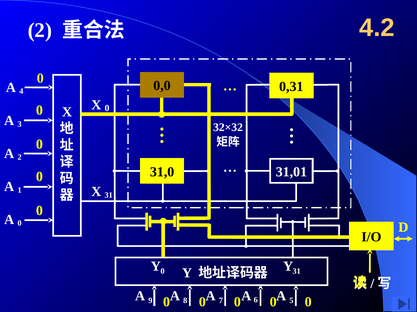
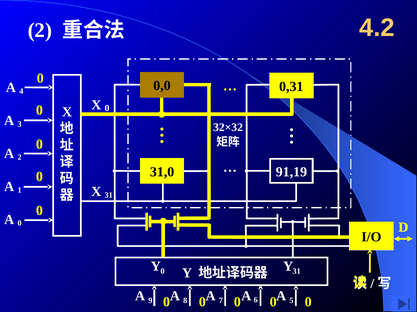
31,01: 31,01 -> 91,19 (291, 172)
